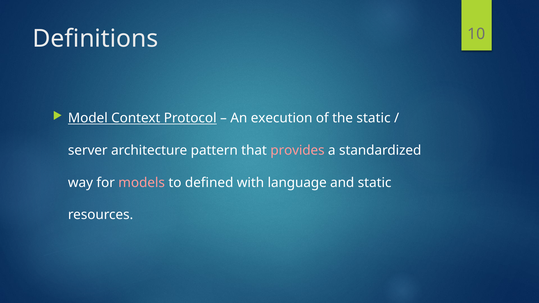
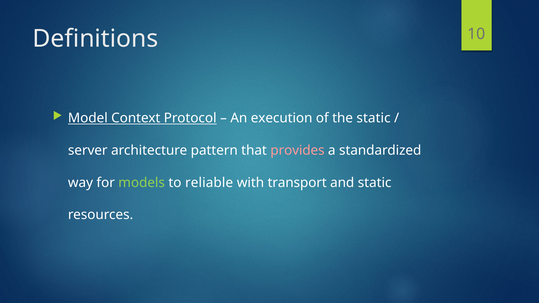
models colour: pink -> light green (142, 183)
defined: defined -> reliable (209, 183)
language: language -> transport (297, 183)
